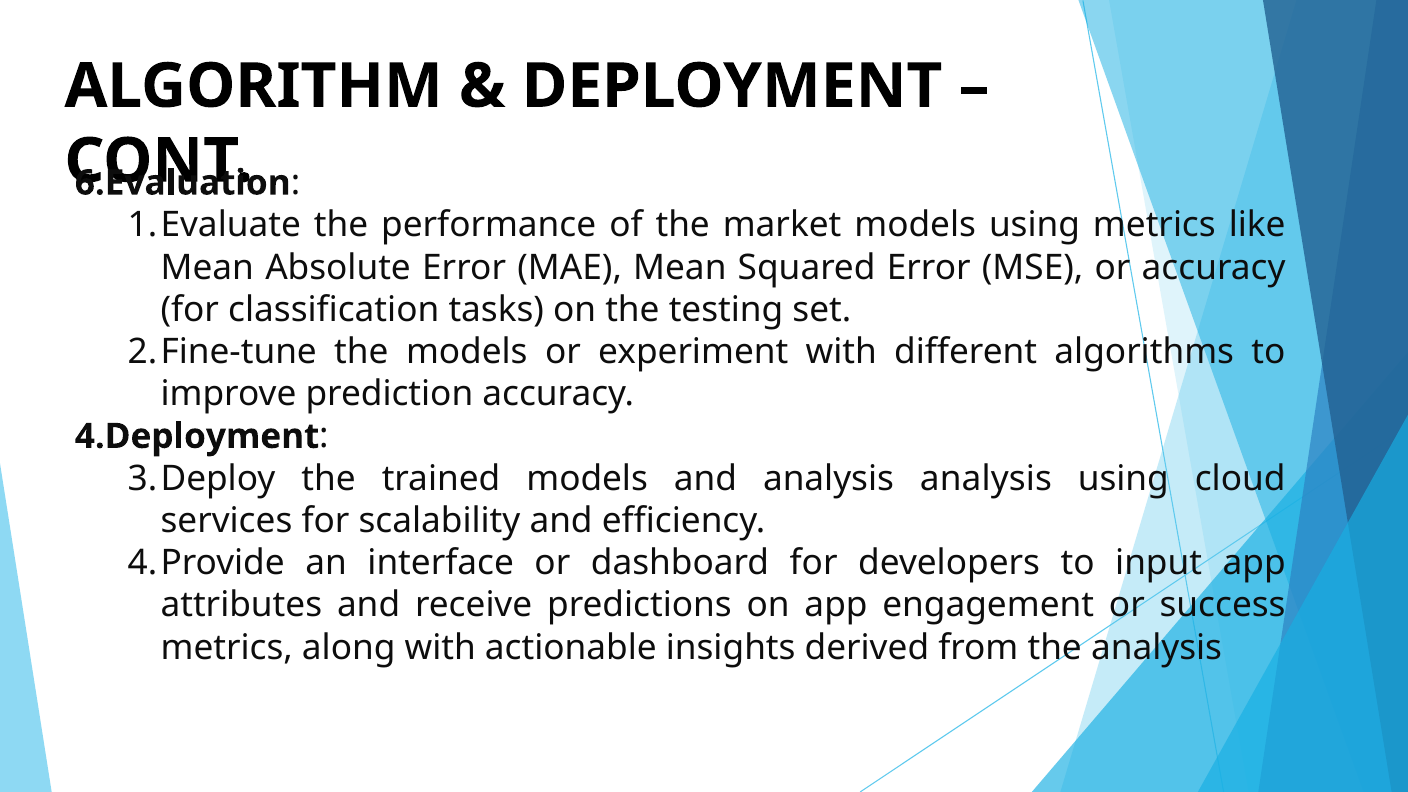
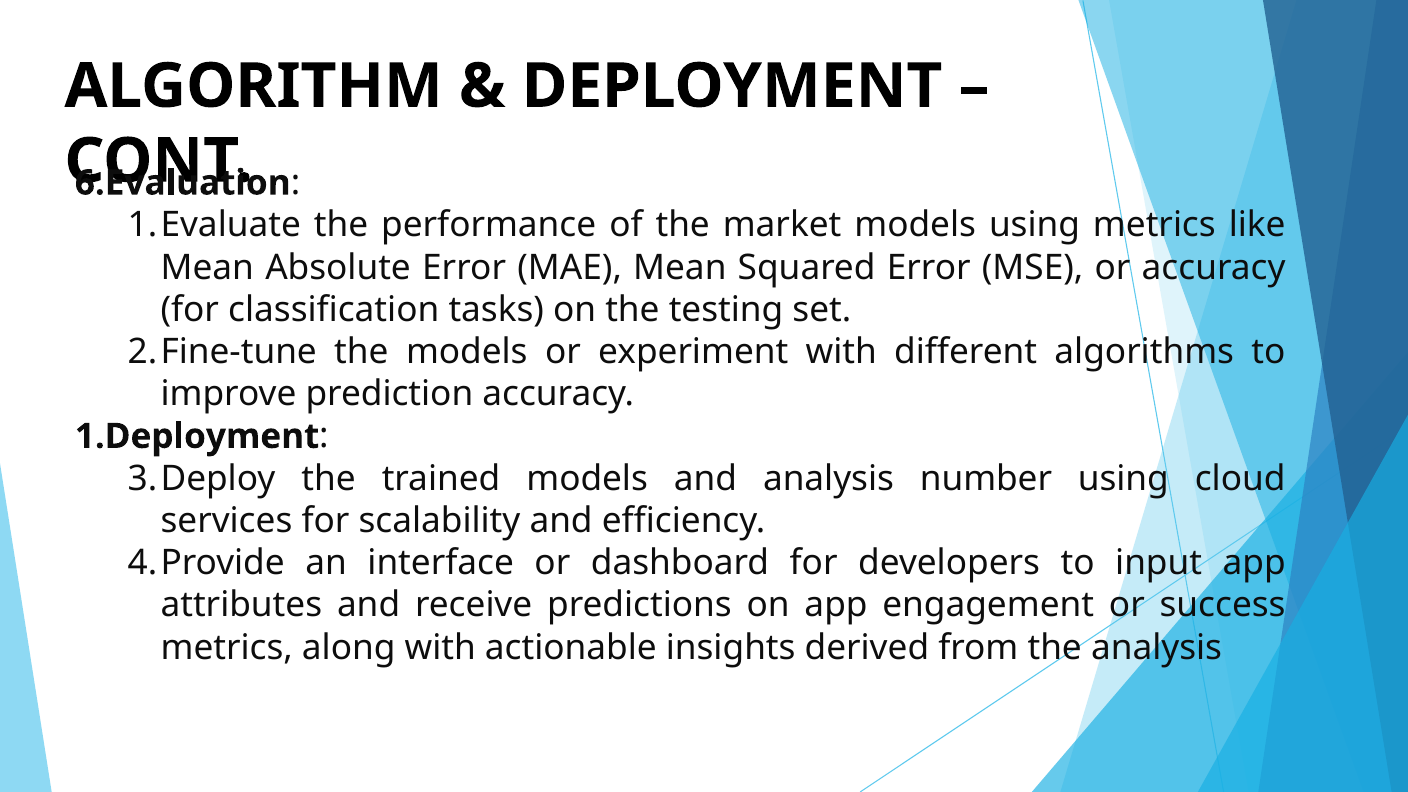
4.Deployment: 4.Deployment -> 1.Deployment (197, 436)
analysis analysis: analysis -> number (986, 479)
